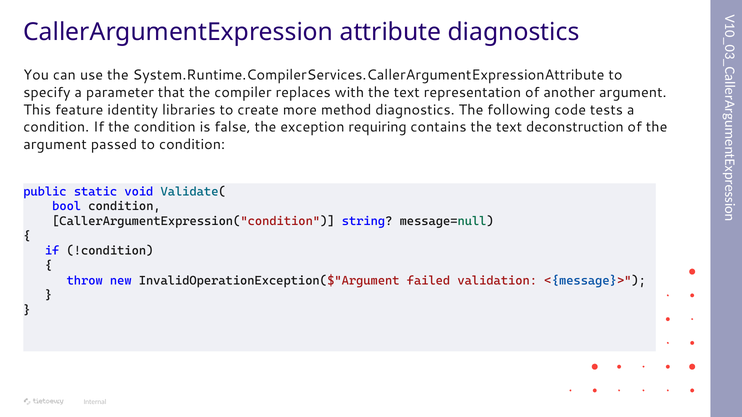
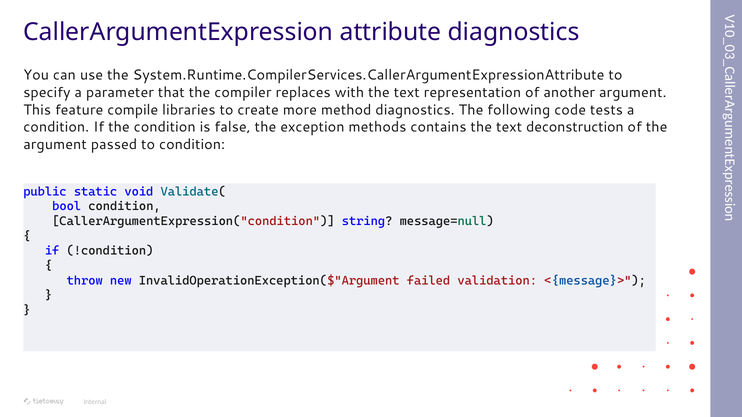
identity: identity -> compile (133, 110)
requiring: requiring -> methods (377, 127)
